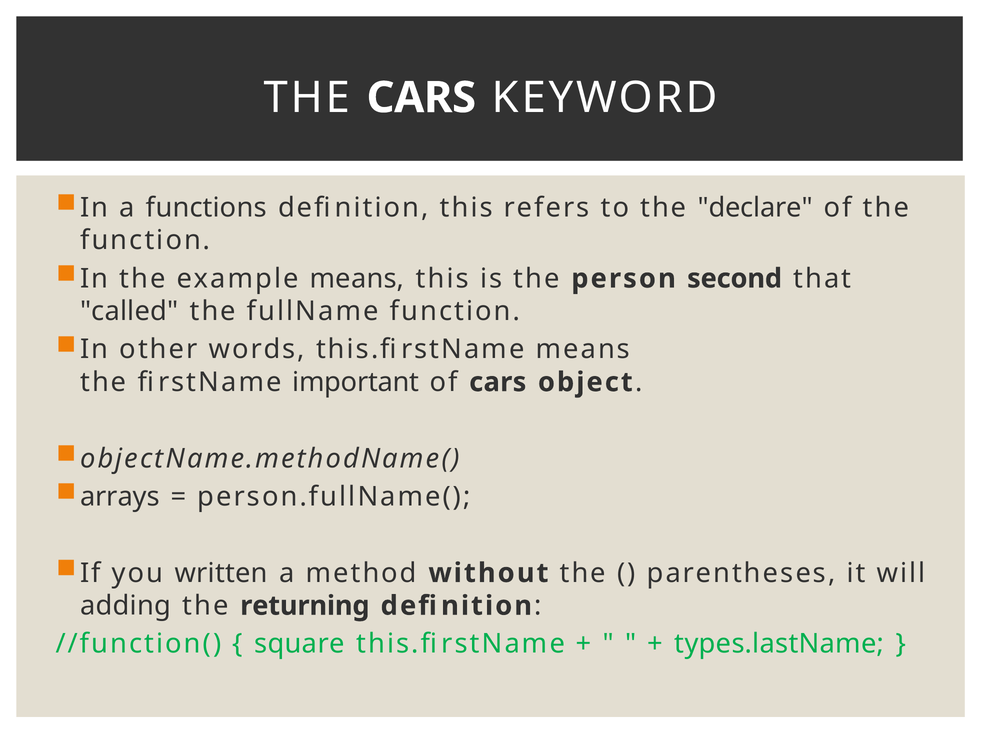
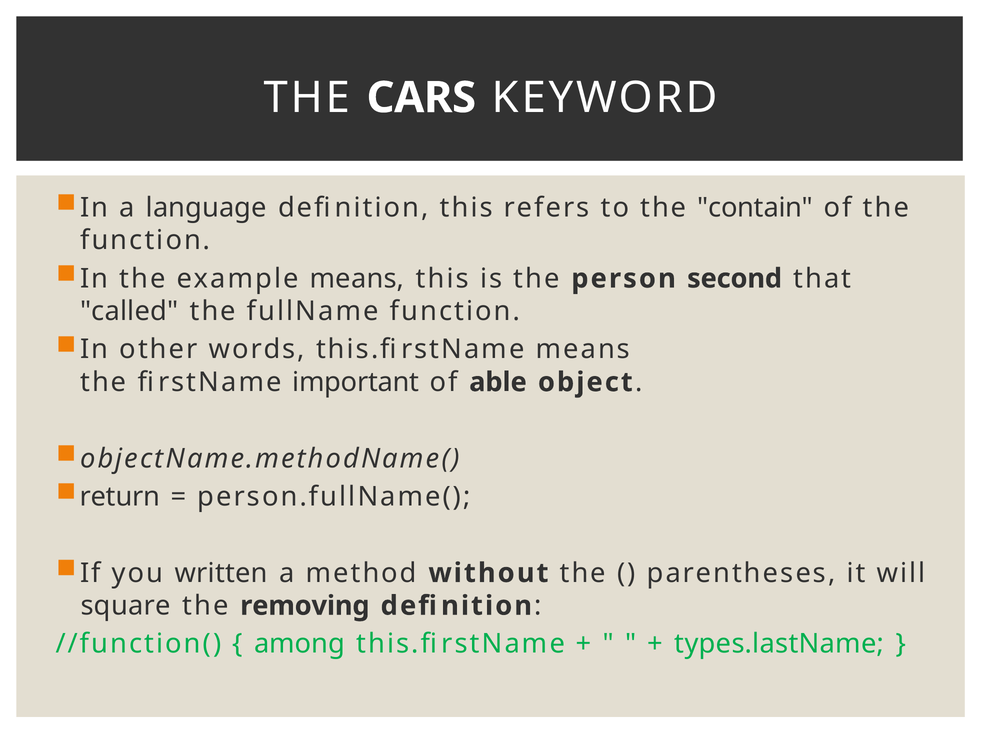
functions: functions -> language (206, 208)
declare: declare -> contain (755, 208)
of cars: cars -> able (498, 382)
arrays: arrays -> return (120, 497)
adding: adding -> square (126, 606)
returning: returning -> removing (305, 606)
square: square -> among (300, 644)
